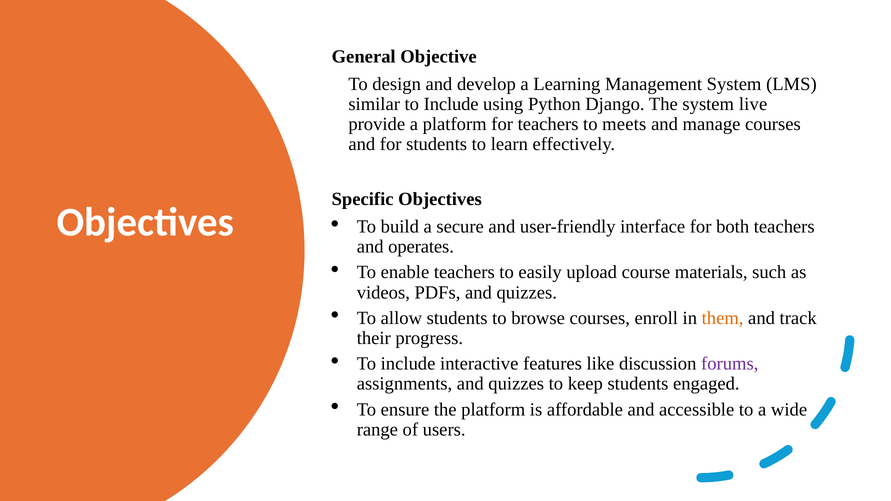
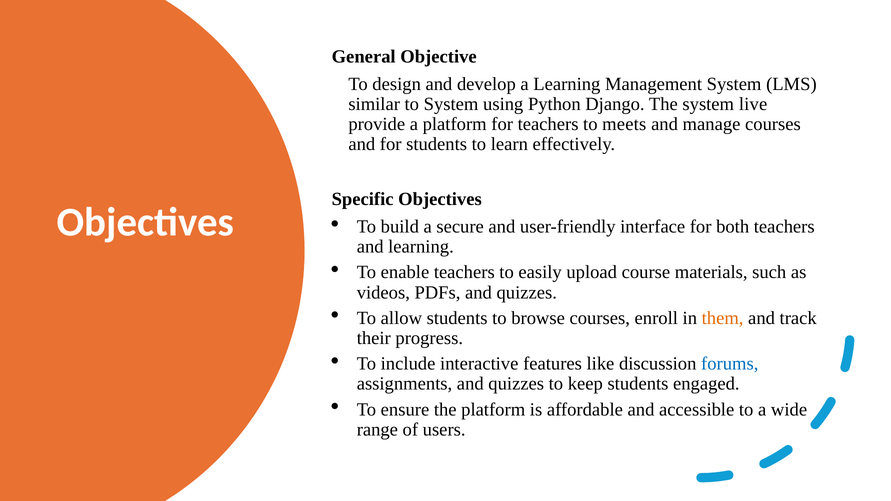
similar to Include: Include -> System (451, 104)
and operates: operates -> learning (421, 247)
forums colour: purple -> blue (730, 364)
